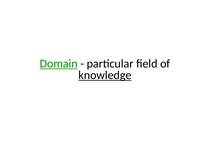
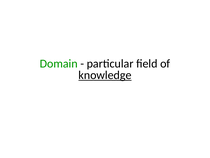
Domain underline: present -> none (59, 63)
